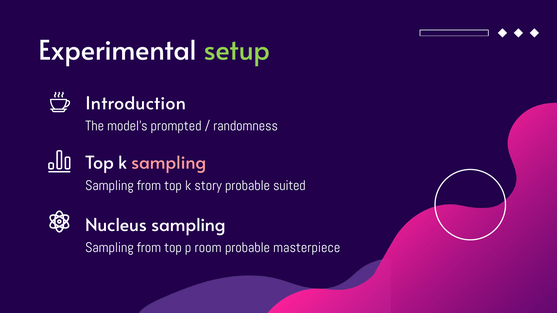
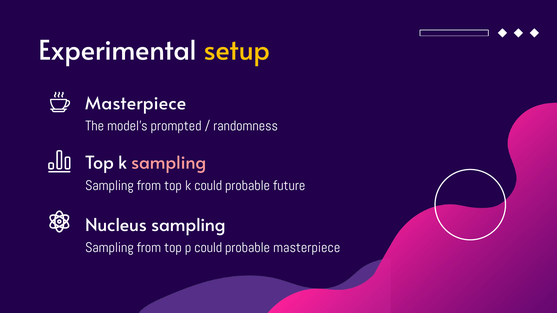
setup colour: light green -> yellow (237, 51)
Introduction: Introduction -> Masterpiece (136, 104)
k story: story -> could (208, 186)
suited: suited -> future (289, 186)
p room: room -> could (208, 248)
